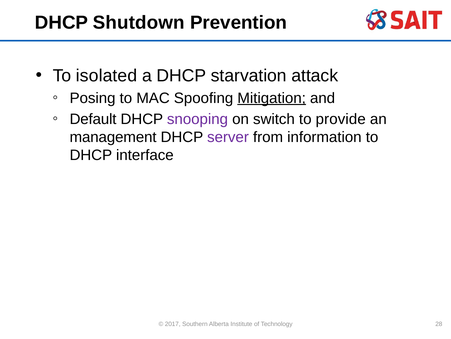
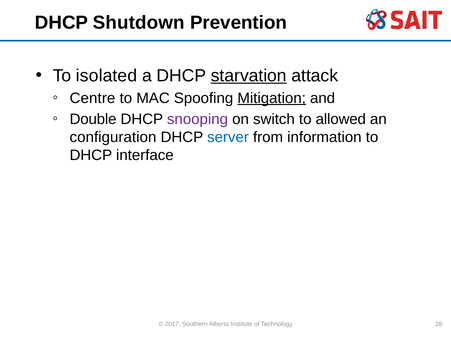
starvation underline: none -> present (249, 76)
Posing: Posing -> Centre (92, 98)
Default: Default -> Double (93, 119)
provide: provide -> allowed (341, 119)
management: management -> configuration (113, 137)
server colour: purple -> blue (228, 137)
